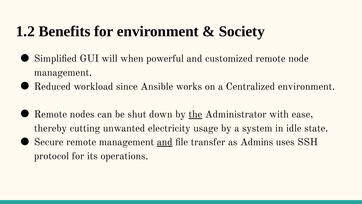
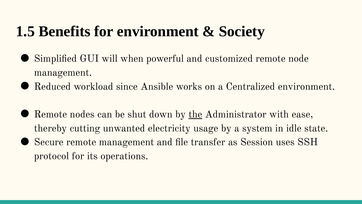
1.2: 1.2 -> 1.5 (25, 31)
and underline: present -> none (165, 142)
Admins: Admins -> Session (257, 142)
